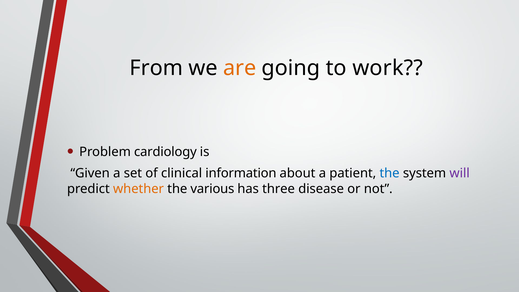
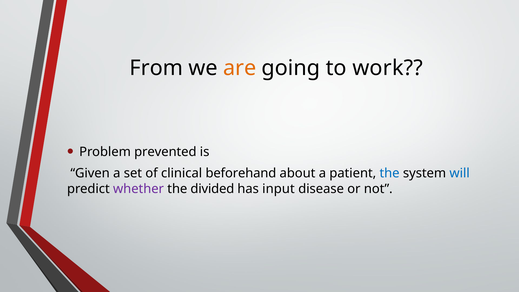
cardiology: cardiology -> prevented (165, 152)
information: information -> beforehand (241, 173)
will colour: purple -> blue (460, 173)
whether colour: orange -> purple (138, 189)
various: various -> divided (212, 189)
three: three -> input (278, 189)
